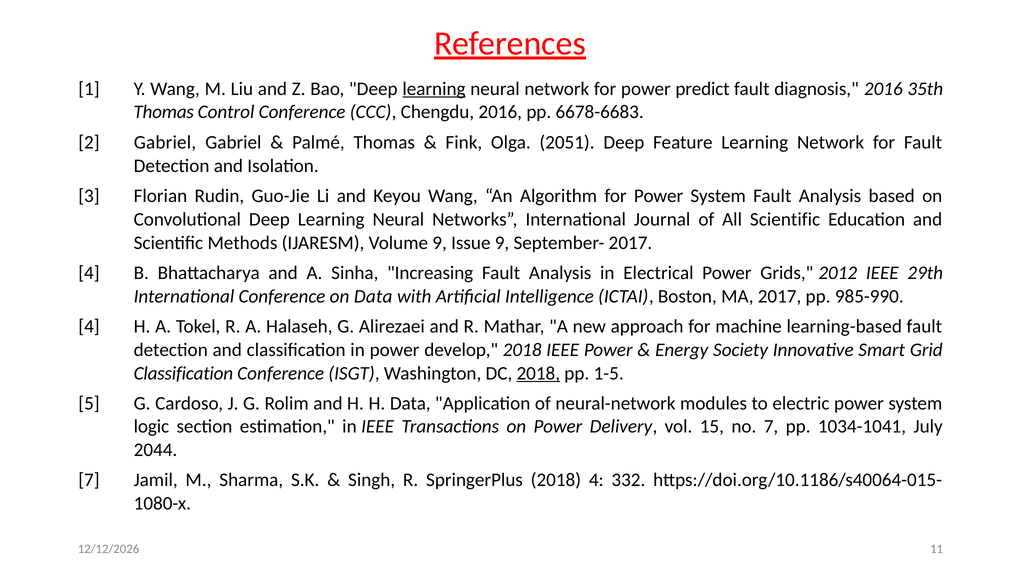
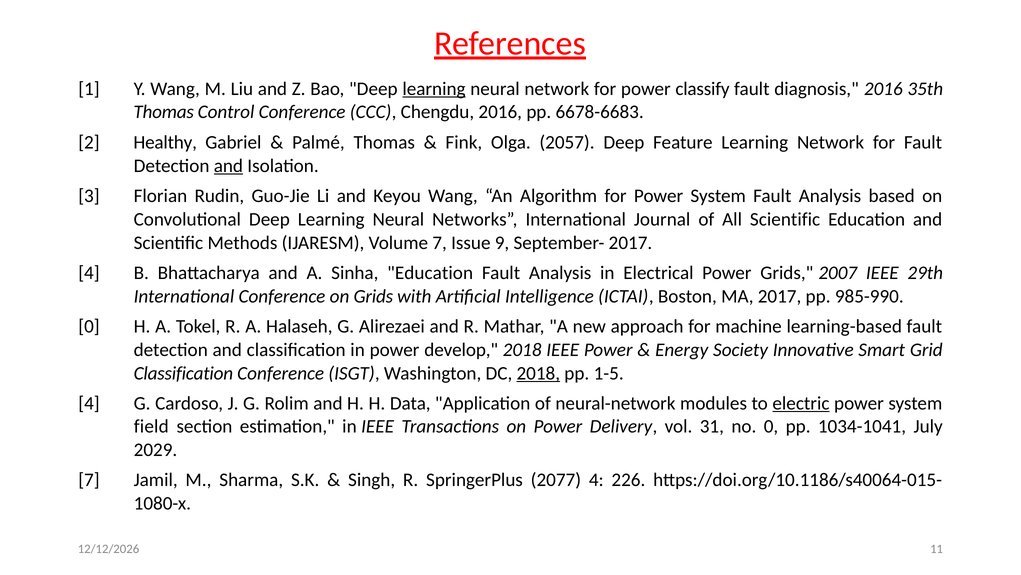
predict: predict -> classify (702, 89)
2 Gabriel: Gabriel -> Healthy (165, 142)
2051: 2051 -> 2057 (567, 142)
and underline: none -> present (228, 166)
Volume 9: 9 -> 7 (440, 243)
Sinha Increasing: Increasing -> Education (430, 272)
2012: 2012 -> 2007 (838, 272)
on Data: Data -> Grids (373, 296)
4: 4 -> 0 (89, 326)
5: 5 -> 4 (89, 403)
electric underline: none -> present (801, 403)
logic: logic -> field (151, 426)
15: 15 -> 31 (712, 426)
no 7: 7 -> 0 (771, 426)
2044: 2044 -> 2029 (155, 449)
SpringerPlus 2018: 2018 -> 2077 (556, 479)
332: 332 -> 226 (628, 479)
